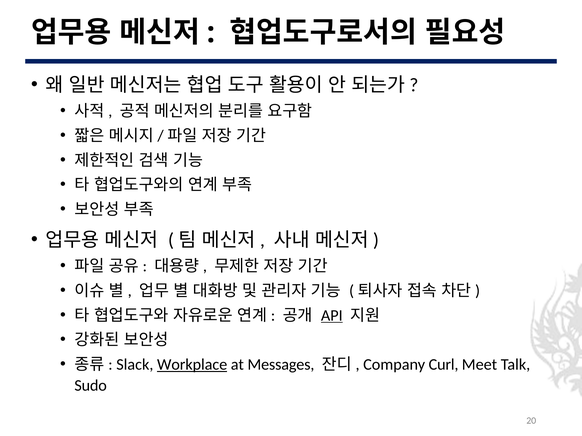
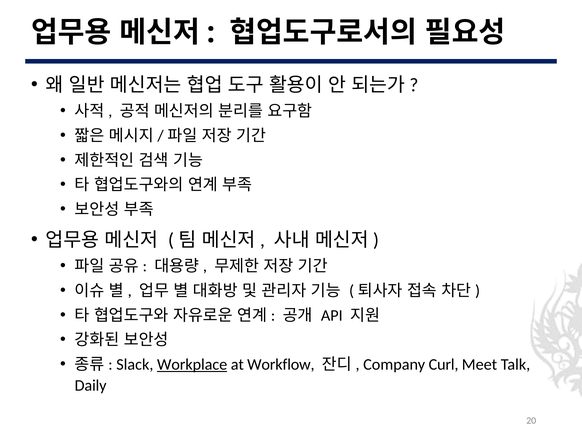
API underline: present -> none (332, 316)
Messages: Messages -> Workflow (281, 365)
Sudo: Sudo -> Daily (91, 386)
